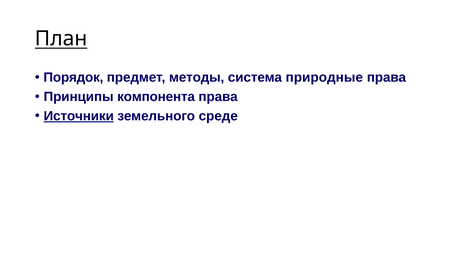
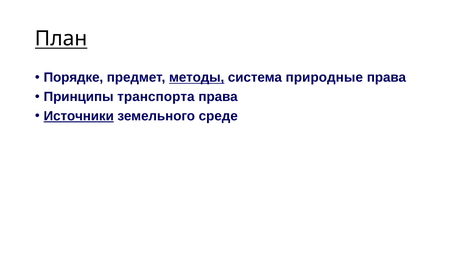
Порядок: Порядок -> Порядке (73, 78)
методы underline: none -> present (197, 78)
компонента: компонента -> транспорта (156, 97)
